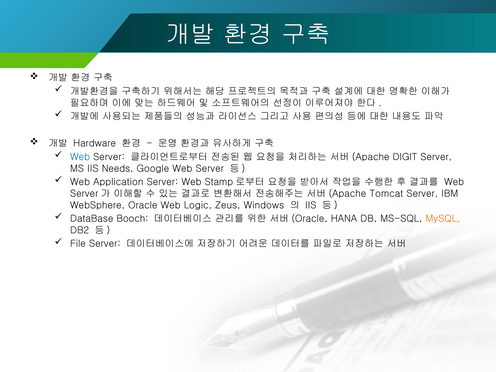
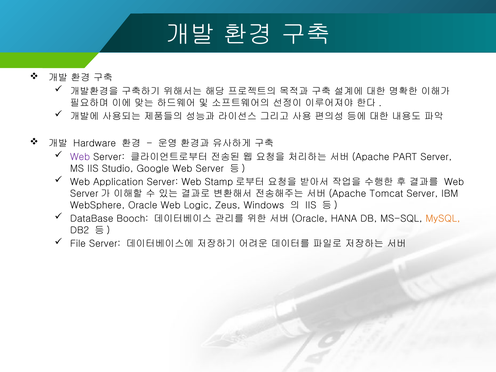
Web colour: blue -> purple (80, 157)
DIGIT: DIGIT -> PART (405, 157)
Needs: Needs -> Studio (118, 168)
